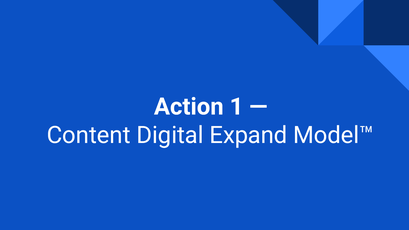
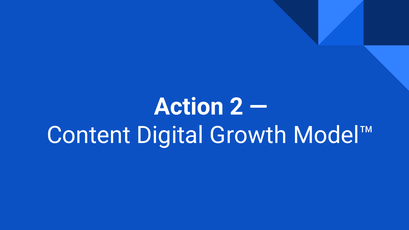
1: 1 -> 2 (236, 107)
Expand: Expand -> Growth (248, 135)
